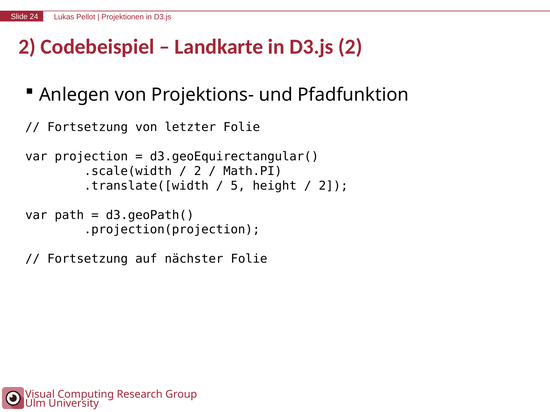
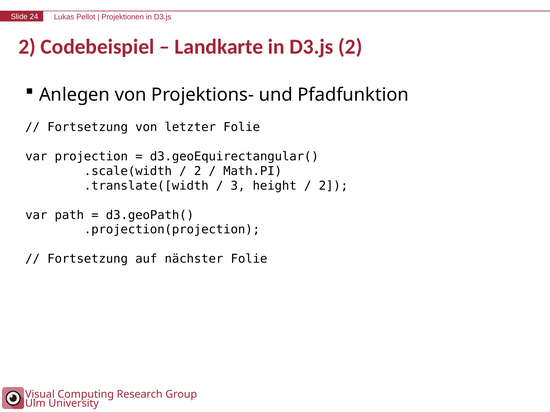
5: 5 -> 3 (238, 186)
